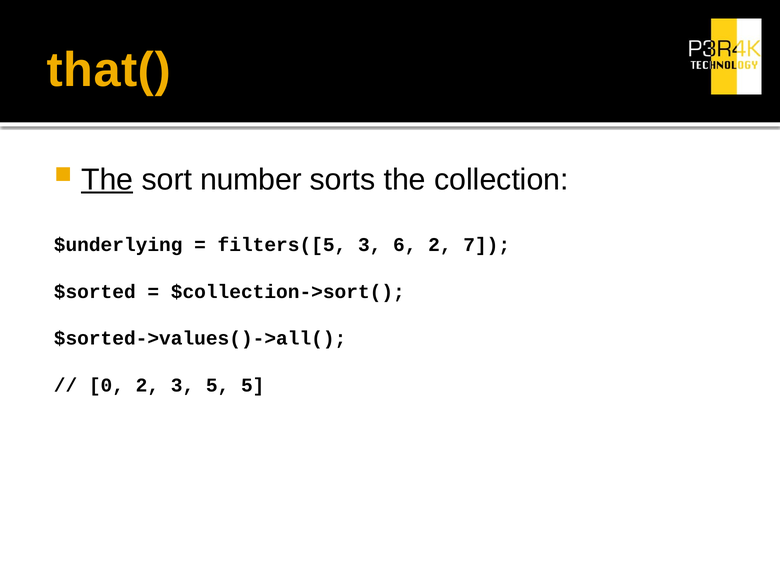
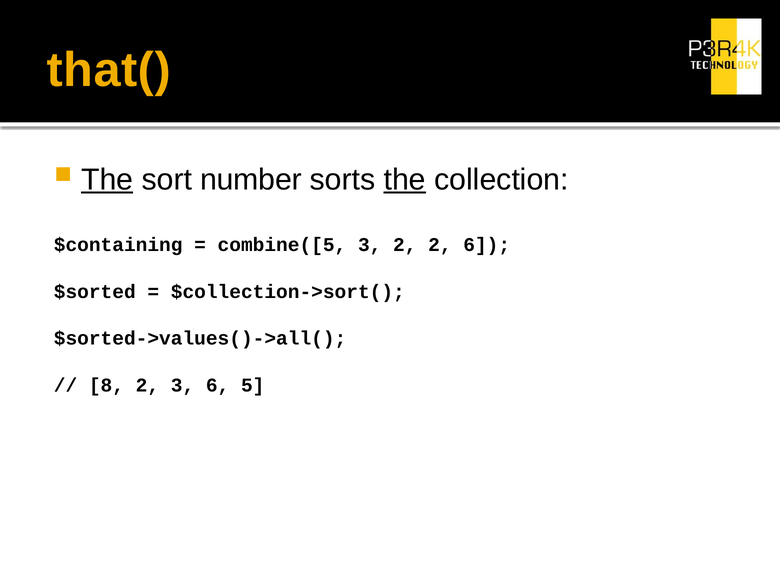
the underline: none -> present (405, 179)
$underlying: $underlying -> $containing (118, 245)
filters([5: filters([5 -> combine([5 (282, 245)
3 6: 6 -> 2 (405, 245)
2 7: 7 -> 6 (487, 245)
0: 0 -> 8 (106, 385)
3 5: 5 -> 6 (218, 385)
